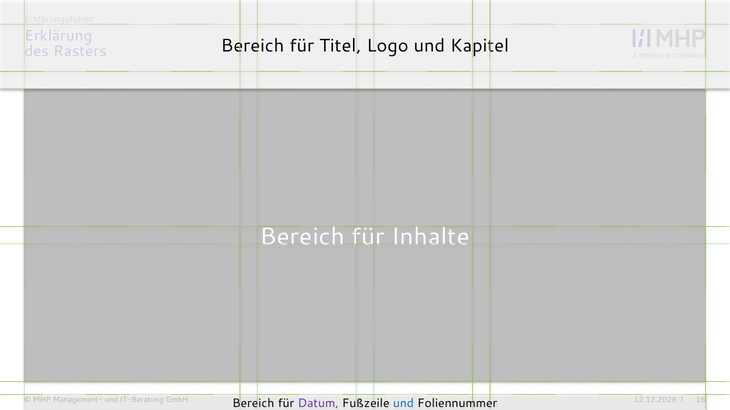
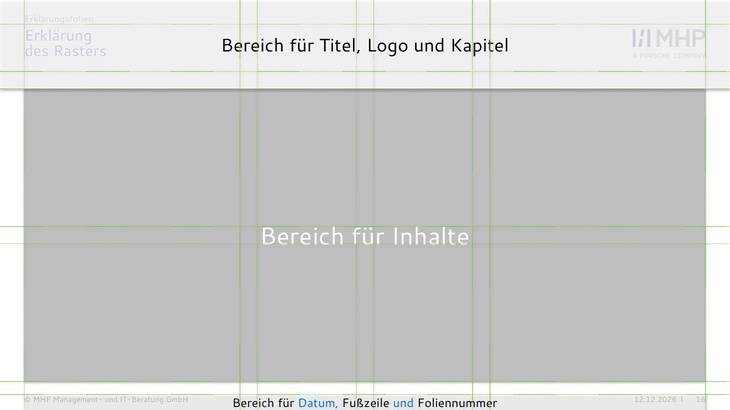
Datum colour: purple -> blue (318, 404)
